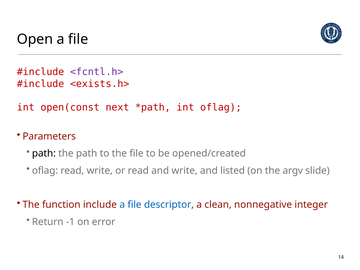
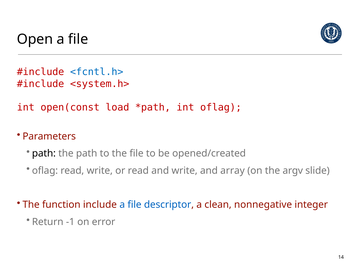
<fcntl.h> colour: purple -> blue (97, 72)
<exists.h>: <exists.h> -> <system.h> (100, 84)
next: next -> load (117, 107)
listed: listed -> array (233, 171)
